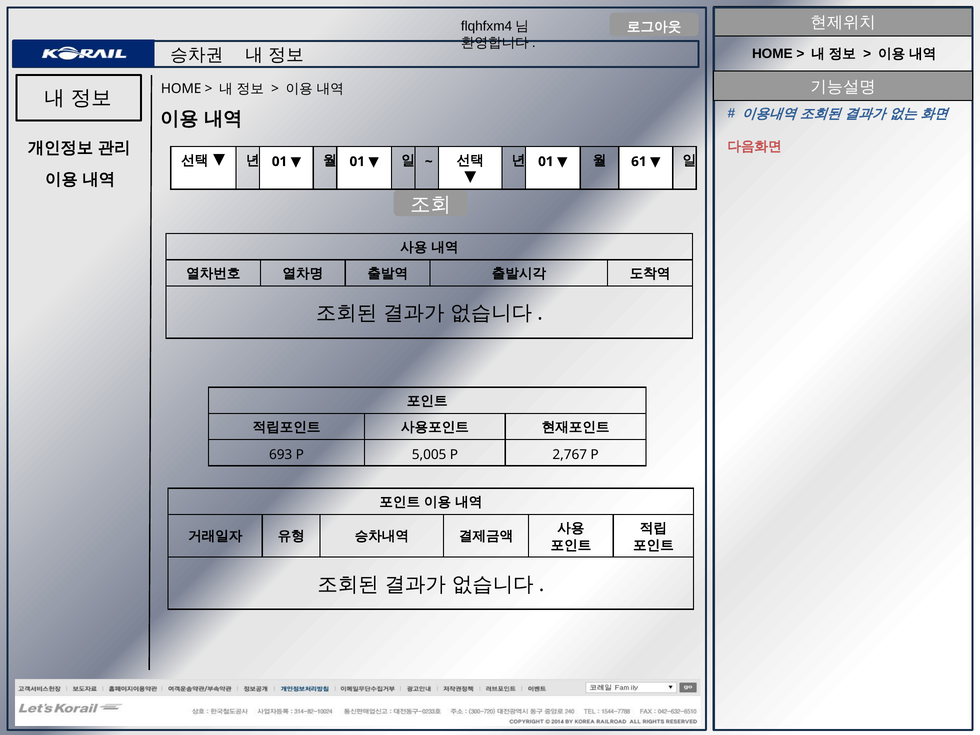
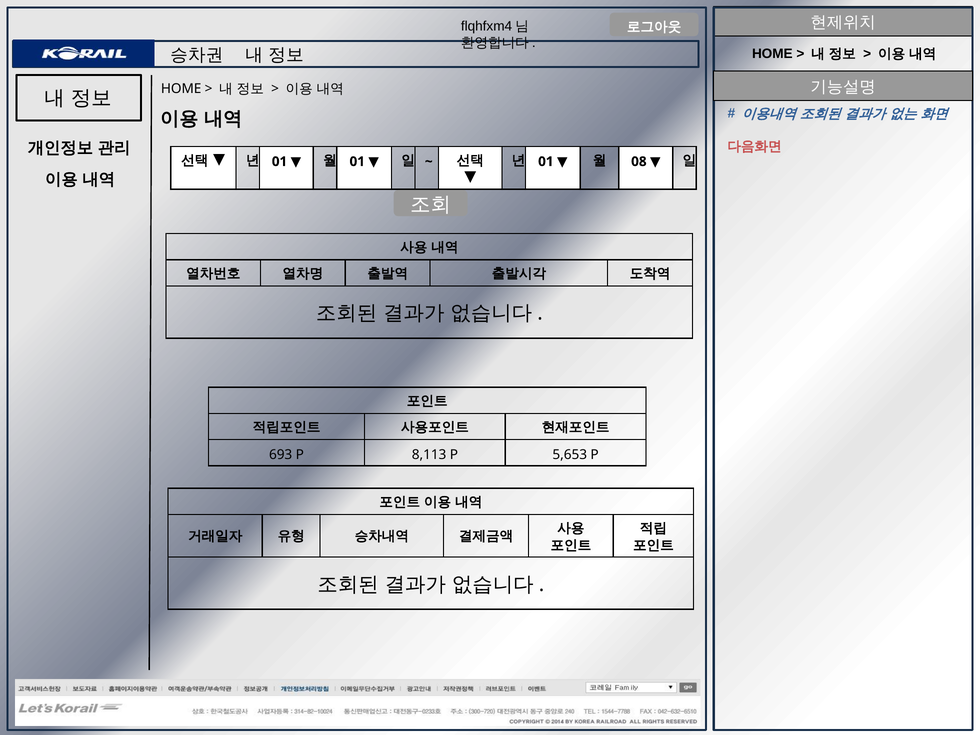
61: 61 -> 08 (639, 162)
5,005: 5,005 -> 8,113 (429, 454)
2,767: 2,767 -> 5,653 (570, 454)
